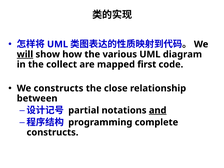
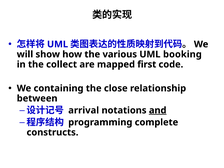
will underline: present -> none (25, 54)
diagram: diagram -> booking (182, 54)
We constructs: constructs -> containing (59, 88)
partial: partial -> arrival (84, 110)
